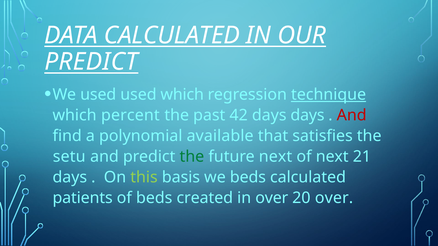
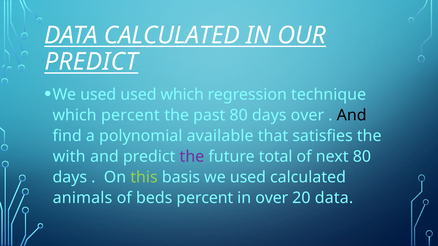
technique underline: present -> none (329, 95)
past 42: 42 -> 80 (239, 115)
days days: days -> over (307, 115)
And colour: red -> black (352, 115)
setu: setu -> with (69, 157)
the colour: green -> purple (192, 157)
future next: next -> total (276, 157)
next 21: 21 -> 80 (362, 157)
basis we beds: beds -> used (248, 177)
patients: patients -> animals (82, 198)
beds created: created -> percent (205, 198)
20 over: over -> data (334, 198)
